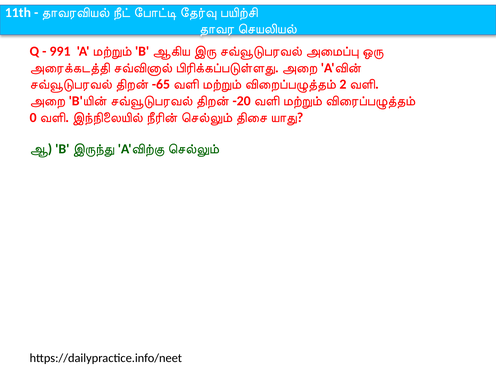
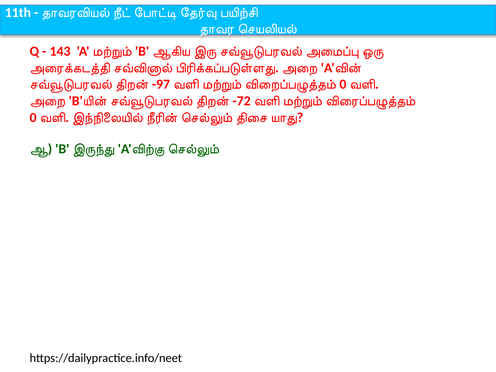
991: 991 -> 143 (60, 51)
-65: -65 -> -97 (161, 84)
2: 2 -> 0 (343, 84)
-20: -20 -> -72 (242, 101)
